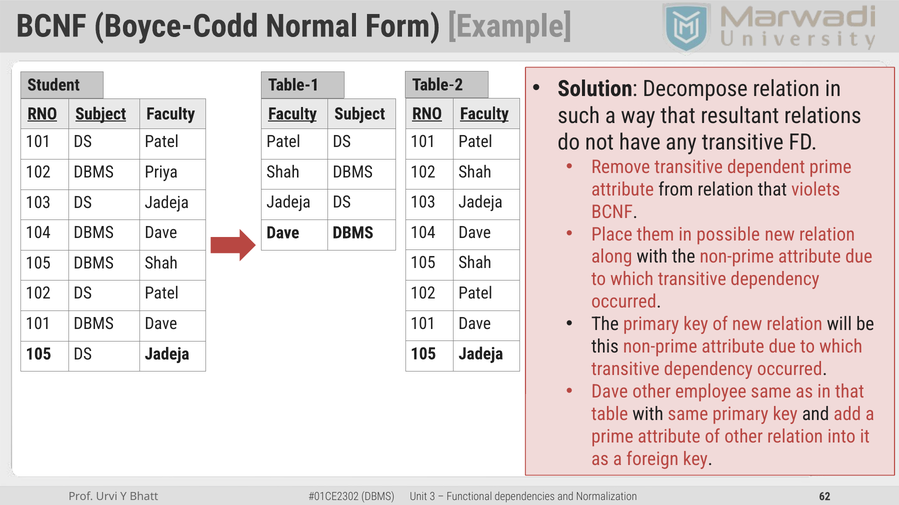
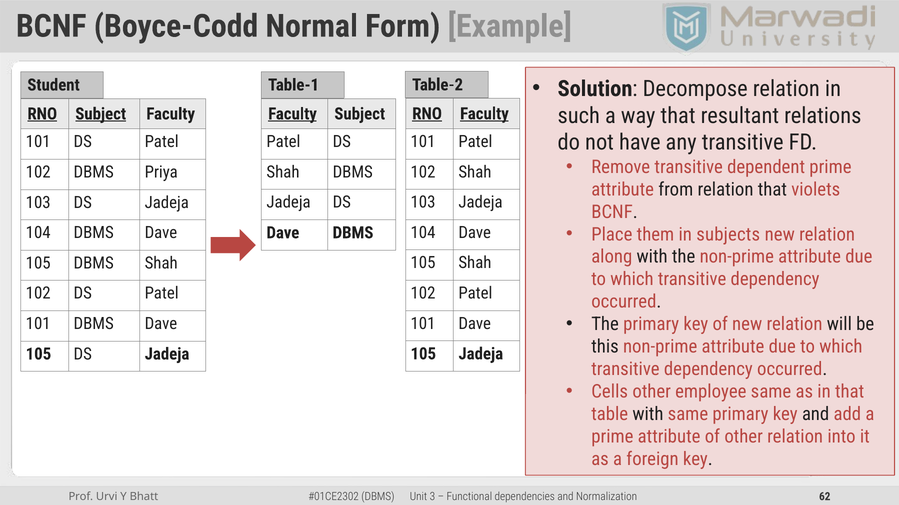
possible: possible -> subjects (728, 235)
Dave: Dave -> Cells (610, 392)
